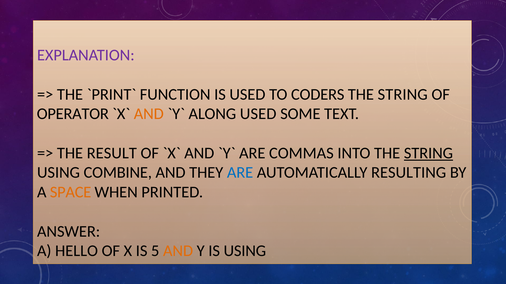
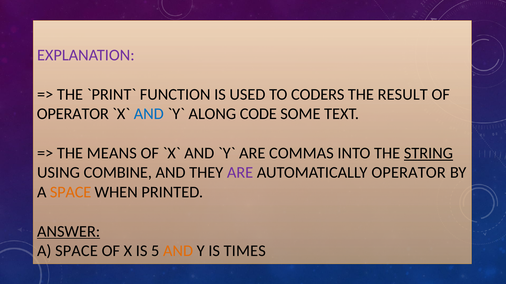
STRING: STRING -> RESULT (403, 95)
AND colour: orange -> blue (149, 114)
ALONG USED: USED -> CODE (258, 114)
RESULT: RESULT -> MEANS (112, 153)
ARE colour: blue -> purple (240, 173)
AUTOMATICALLY RESULTING: RESULTING -> OPERATOR (409, 173)
ANSWER underline: none -> present (69, 232)
HELLO: HELLO -> SPACE (76, 251)
IS USING: USING -> TIMES (245, 251)
